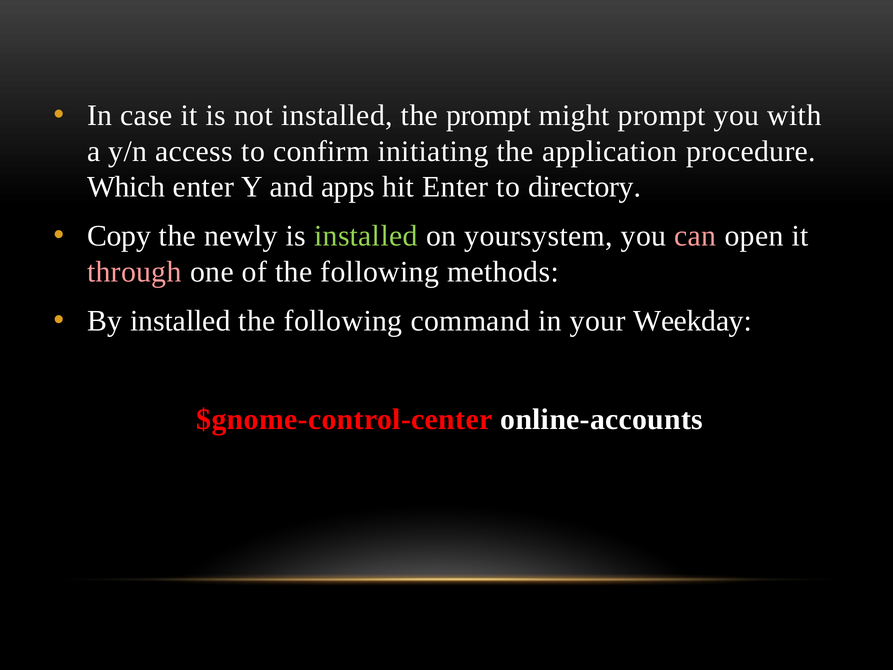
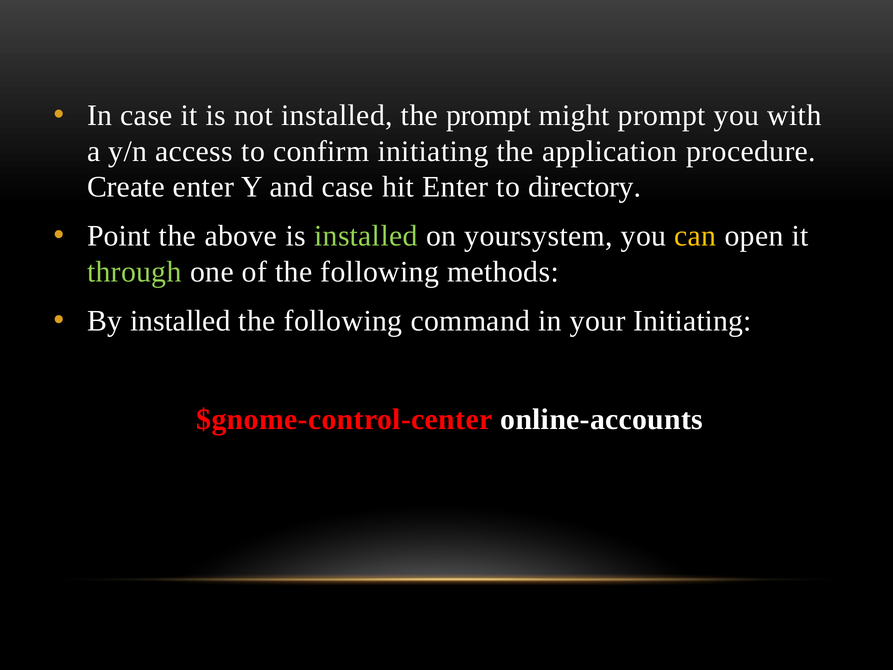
Which: Which -> Create (126, 187)
and apps: apps -> case (348, 187)
Copy: Copy -> Point (119, 236)
newly: newly -> above (241, 236)
can colour: pink -> yellow (695, 236)
through colour: pink -> light green (134, 272)
your Weekday: Weekday -> Initiating (692, 321)
